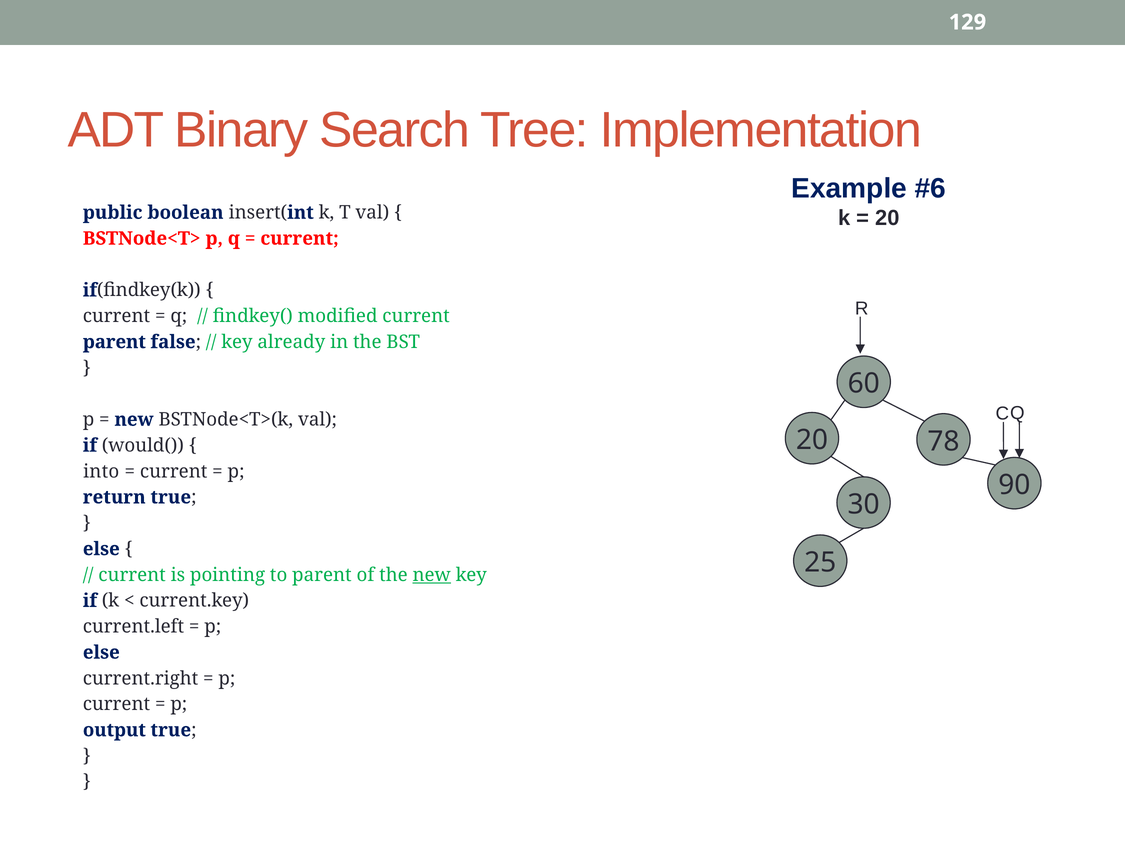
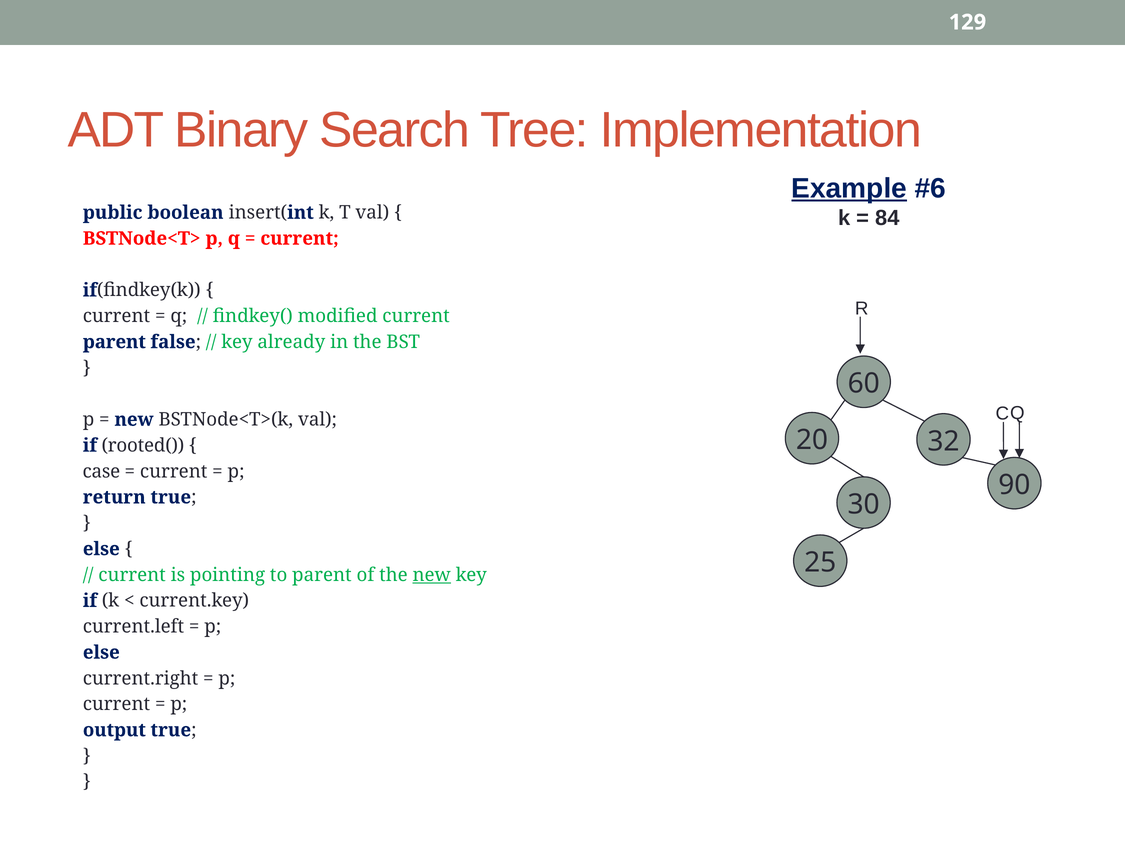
Example underline: none -> present (849, 188)
20: 20 -> 84 (887, 218)
78: 78 -> 32 (944, 441)
would(: would( -> rooted( (143, 445)
into: into -> case (101, 471)
